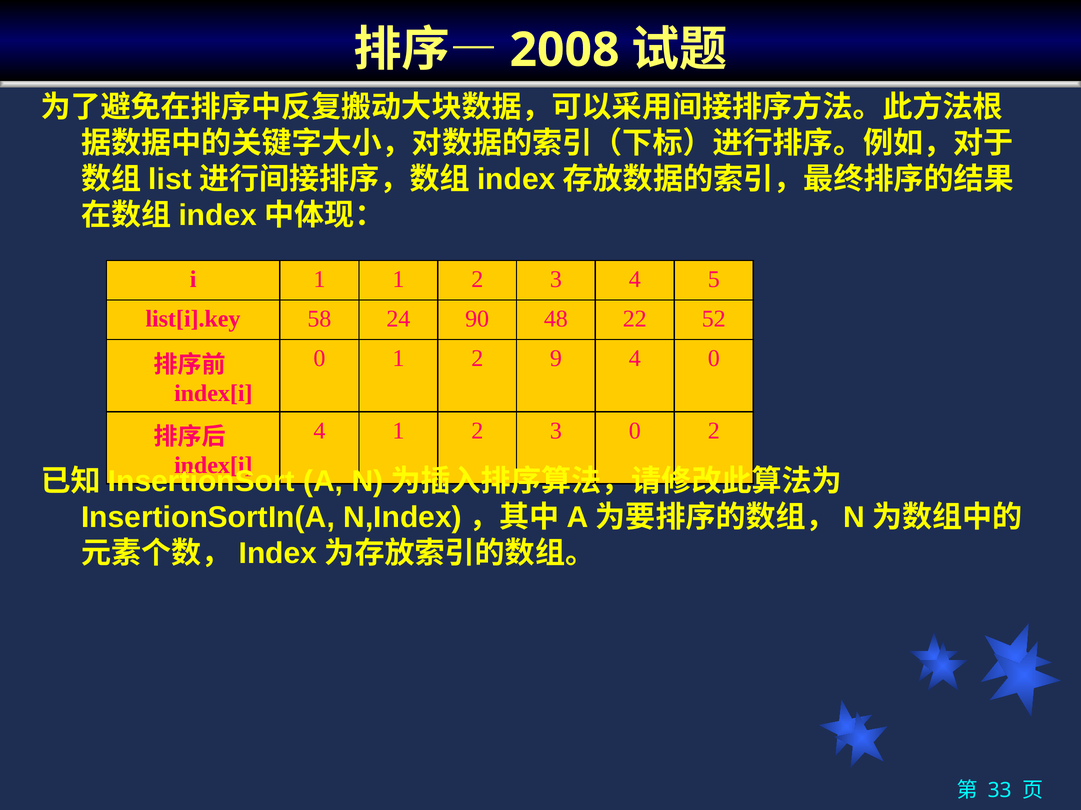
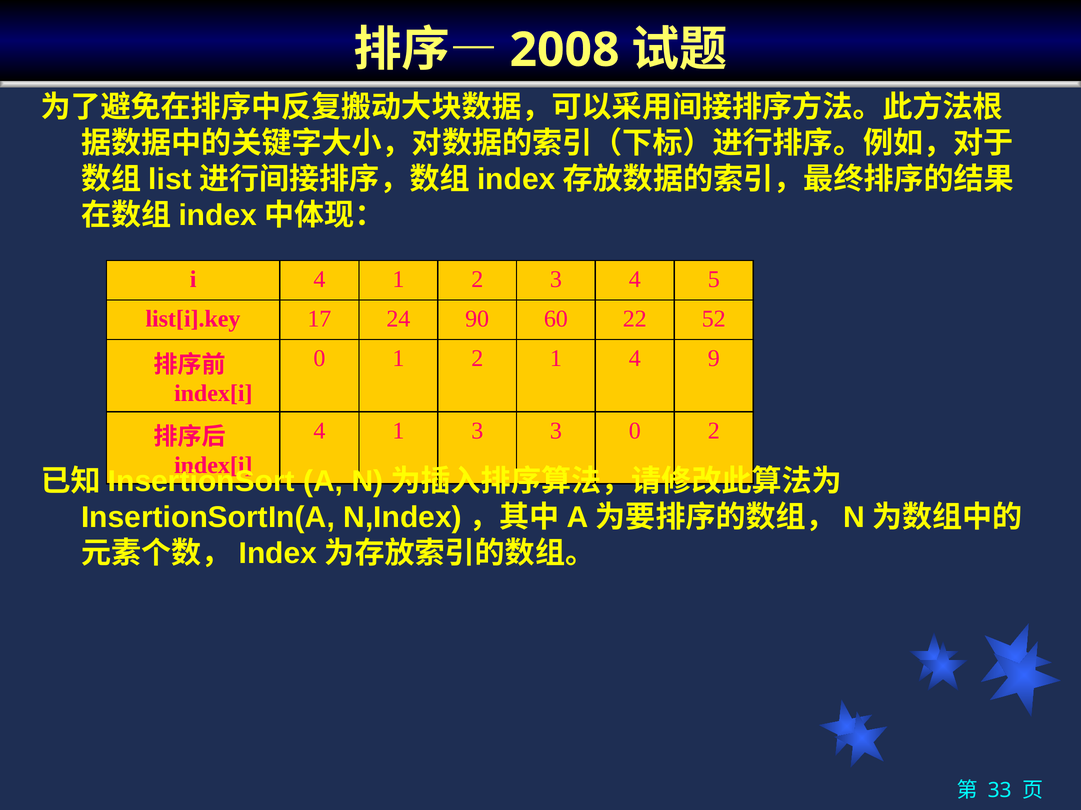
i 1: 1 -> 4 (319, 280)
58: 58 -> 17 (319, 319)
48: 48 -> 60 (556, 319)
2 9: 9 -> 1 (556, 359)
4 0: 0 -> 9 (714, 359)
4 1 2: 2 -> 3 (477, 431)
